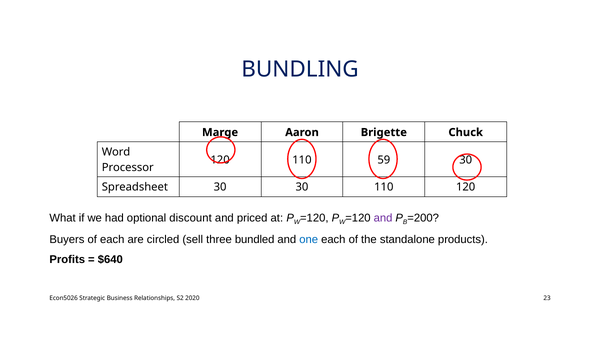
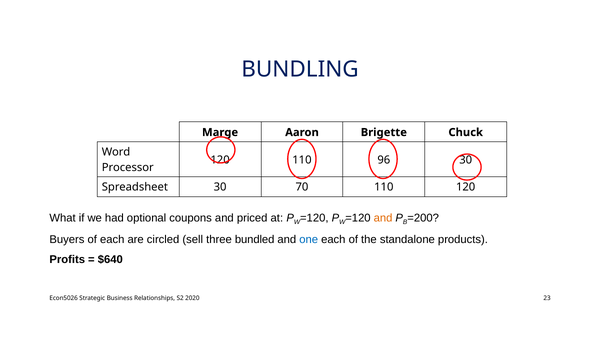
59: 59 -> 96 (384, 160)
30 30: 30 -> 70 (302, 188)
discount: discount -> coupons (191, 218)
and colour: purple -> orange (383, 218)
